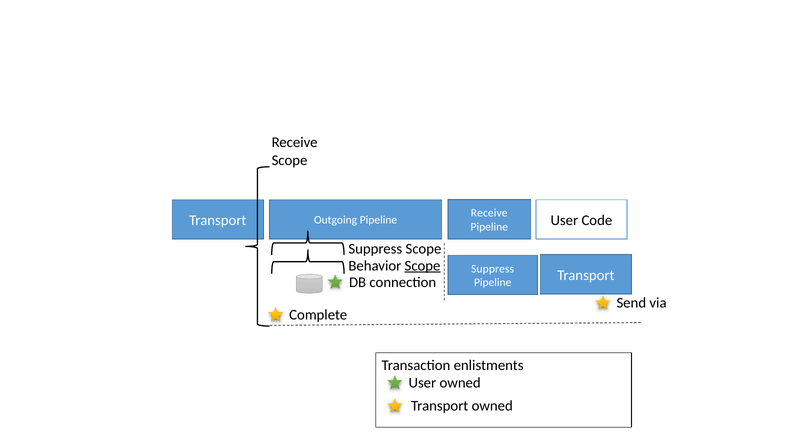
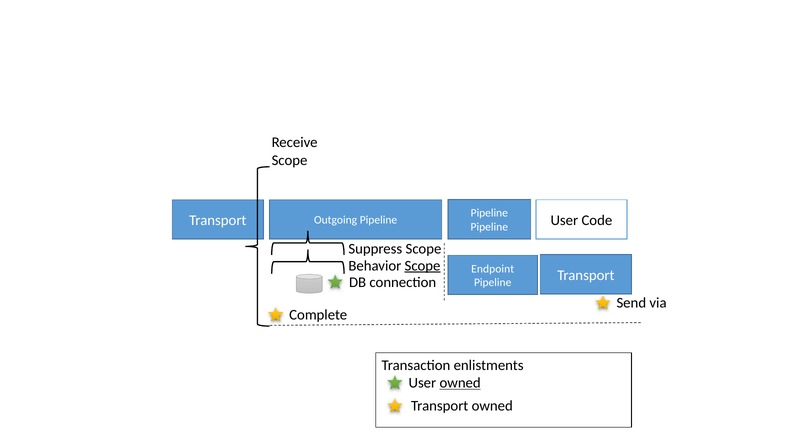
Receive: Receive -> Pipeline (489, 213)
Suppress: Suppress -> Endpoint (493, 269)
owned underline: none -> present (460, 383)
